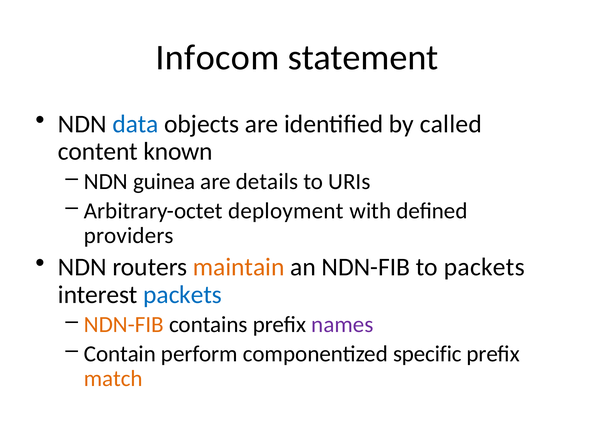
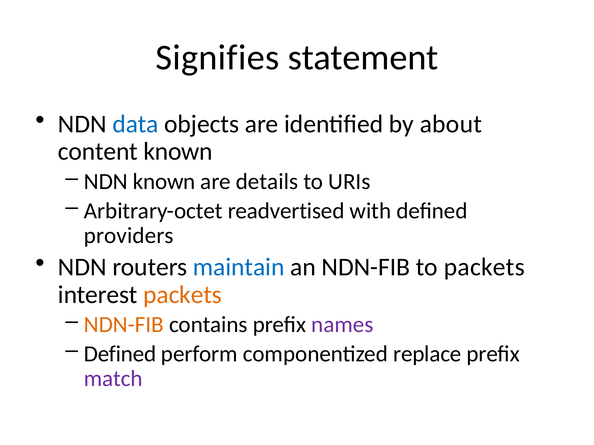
Infocom: Infocom -> Signifies (217, 58)
called: called -> about (451, 124)
NDN guinea: guinea -> known (164, 182)
deployment: deployment -> readvertised (286, 211)
maintain colour: orange -> blue (239, 267)
packets colour: blue -> orange (183, 295)
Contain: Contain -> Defined (120, 354)
specific: specific -> replace (427, 354)
match colour: orange -> purple (113, 379)
